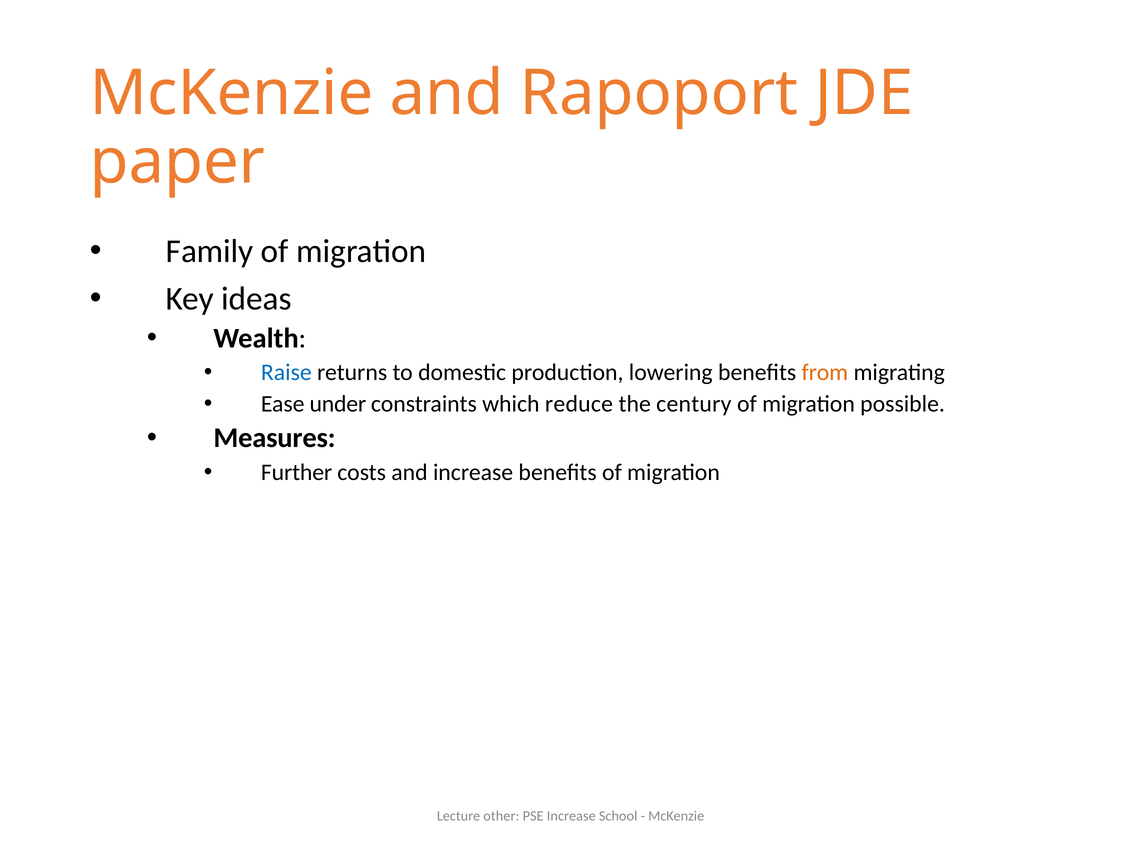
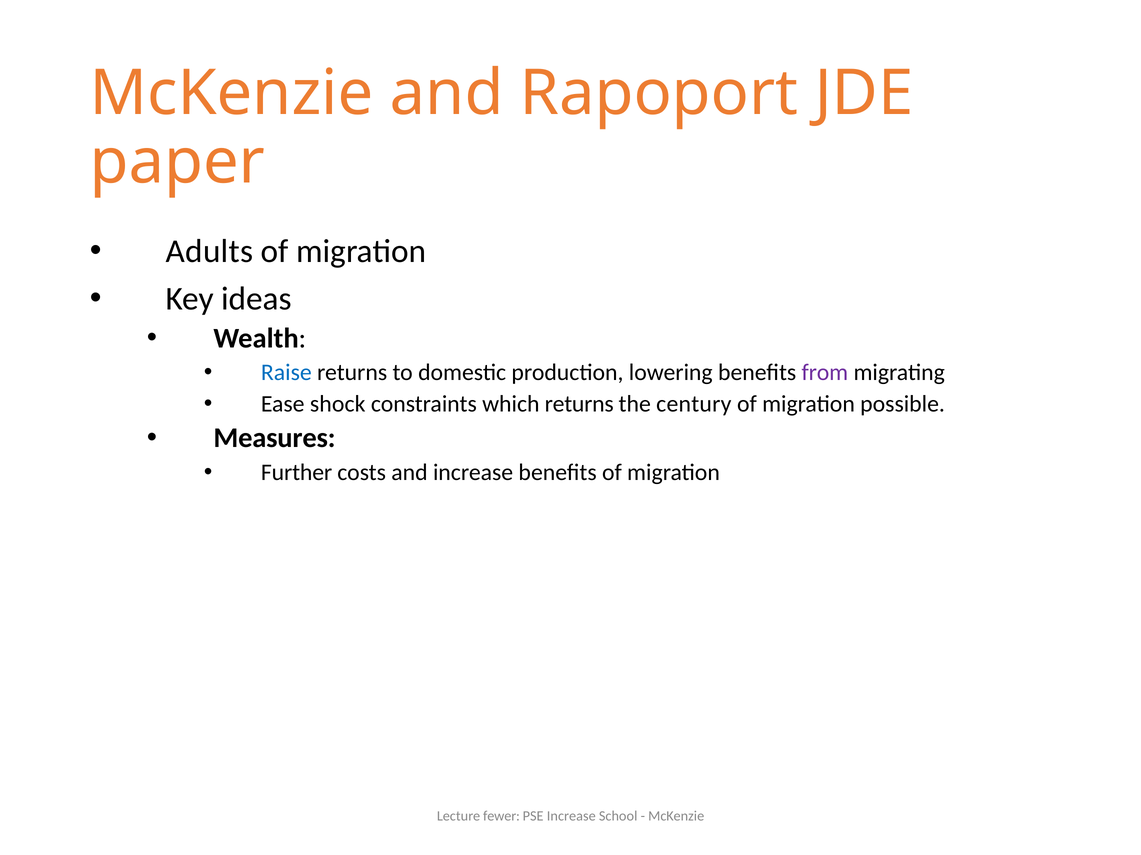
Family: Family -> Adults (210, 251)
from colour: orange -> purple (825, 373)
under: under -> shock (338, 404)
which reduce: reduce -> returns (579, 404)
other: other -> fewer (501, 817)
